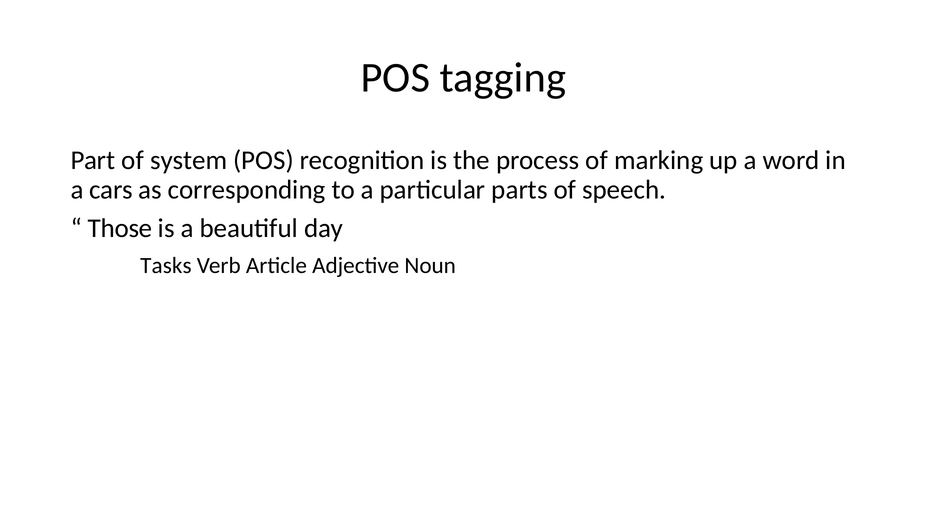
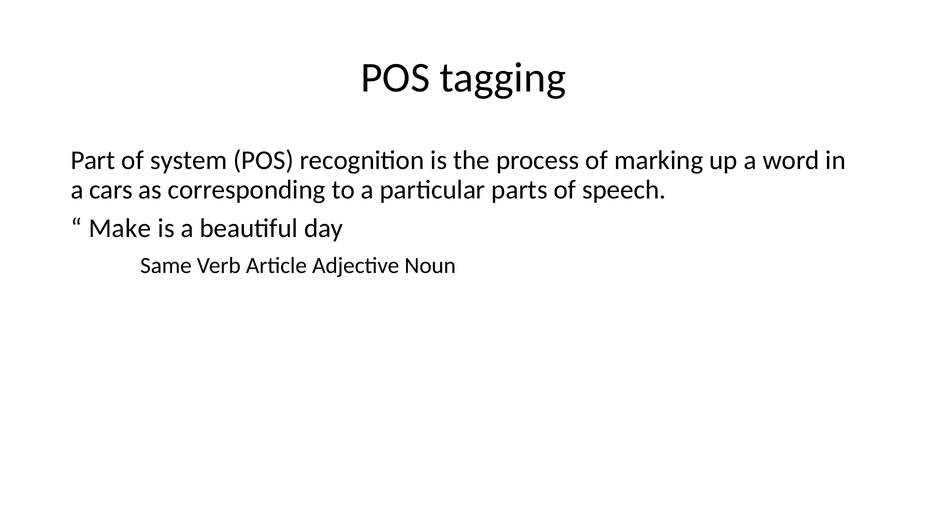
Those: Those -> Make (120, 228)
Tasks: Tasks -> Same (166, 265)
